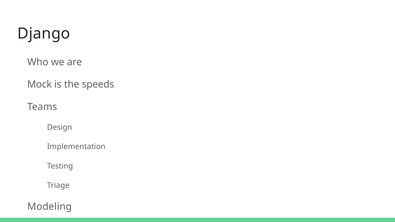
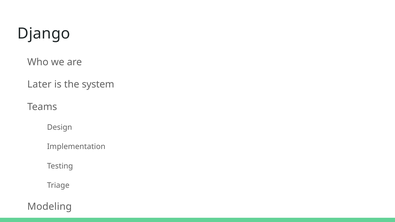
Mock: Mock -> Later (39, 85)
speeds: speeds -> system (98, 85)
